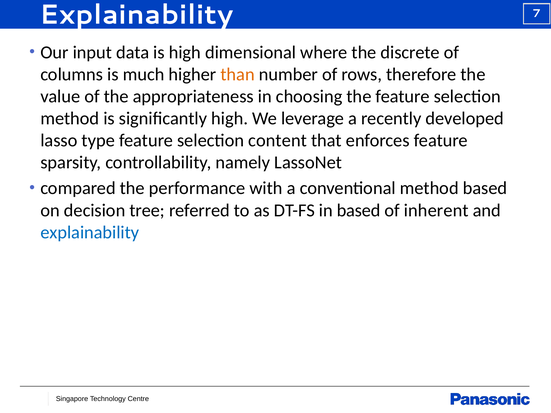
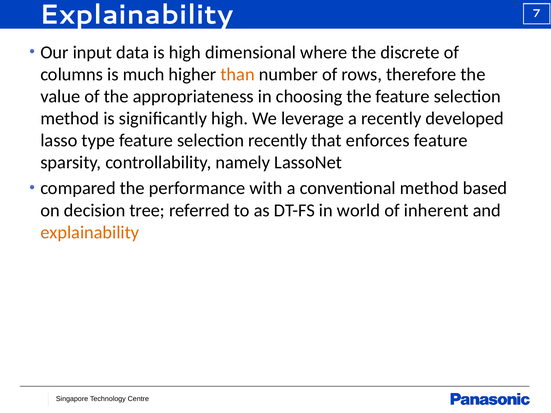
selection content: content -> recently (278, 141)
in based: based -> world (359, 210)
explainability colour: blue -> orange (90, 232)
